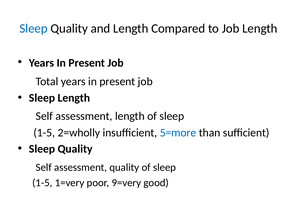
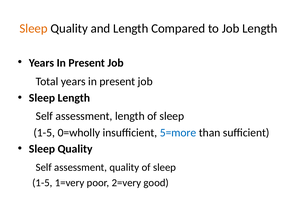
Sleep colour: blue -> orange (34, 28)
2=wholly: 2=wholly -> 0=wholly (79, 132)
9=very: 9=very -> 2=very (126, 183)
